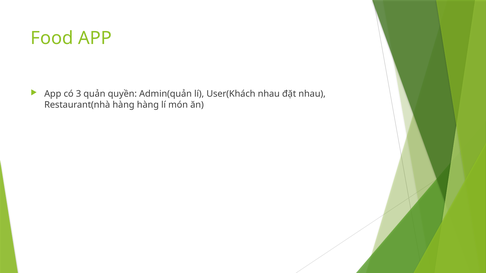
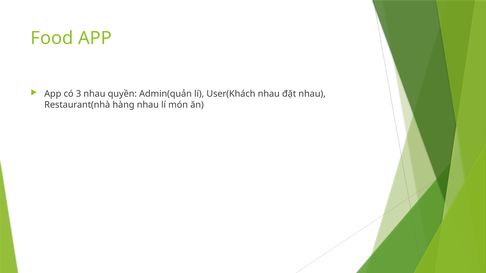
3 quản: quản -> nhau (94, 94)
hàng hàng: hàng -> nhau (148, 105)
